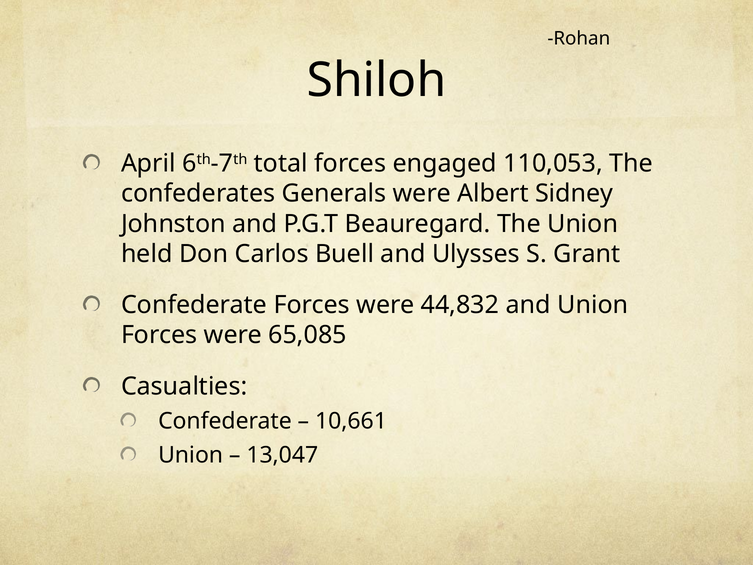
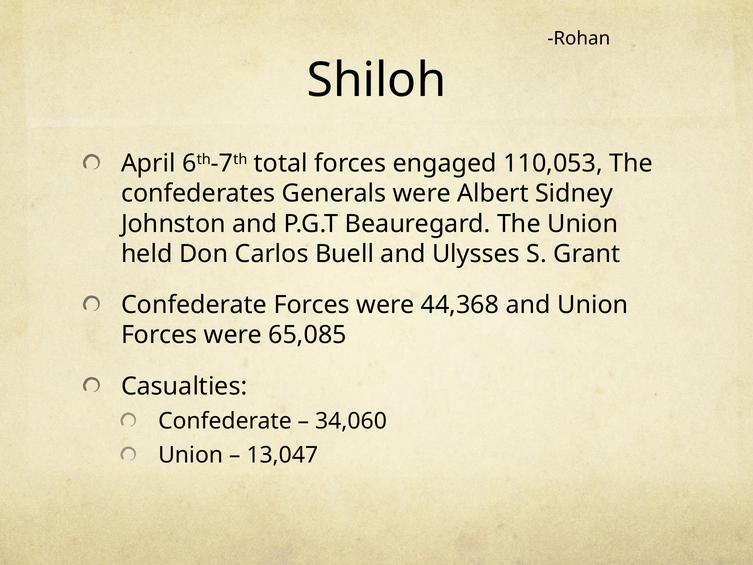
44,832: 44,832 -> 44,368 (460, 305)
10,661: 10,661 -> 34,060 (351, 421)
